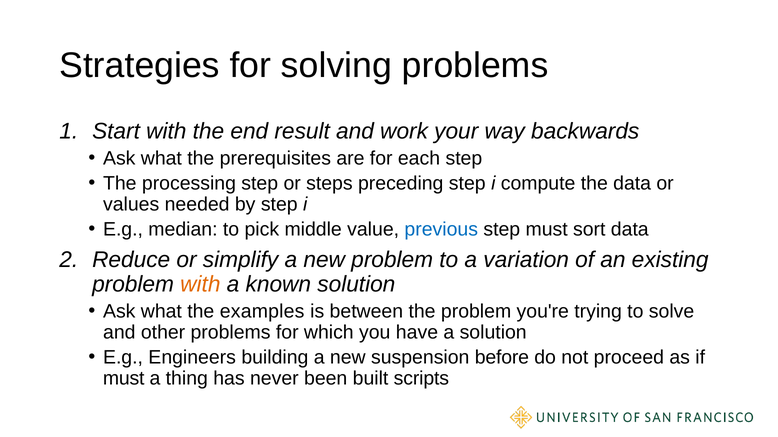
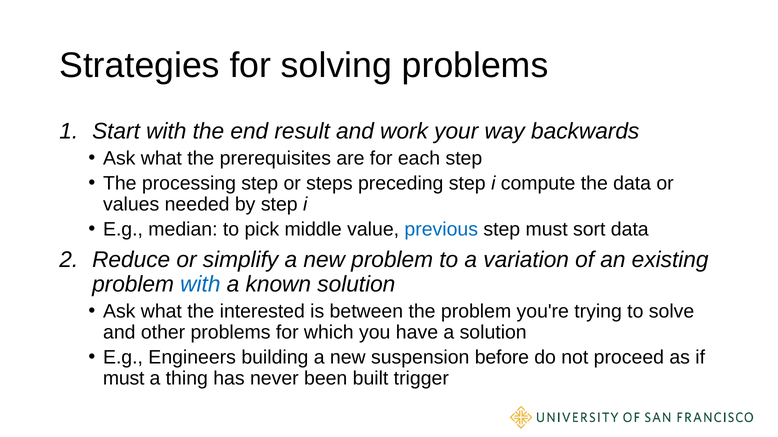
with colour: orange -> blue (200, 285)
examples: examples -> interested (262, 312)
scripts: scripts -> trigger (421, 379)
